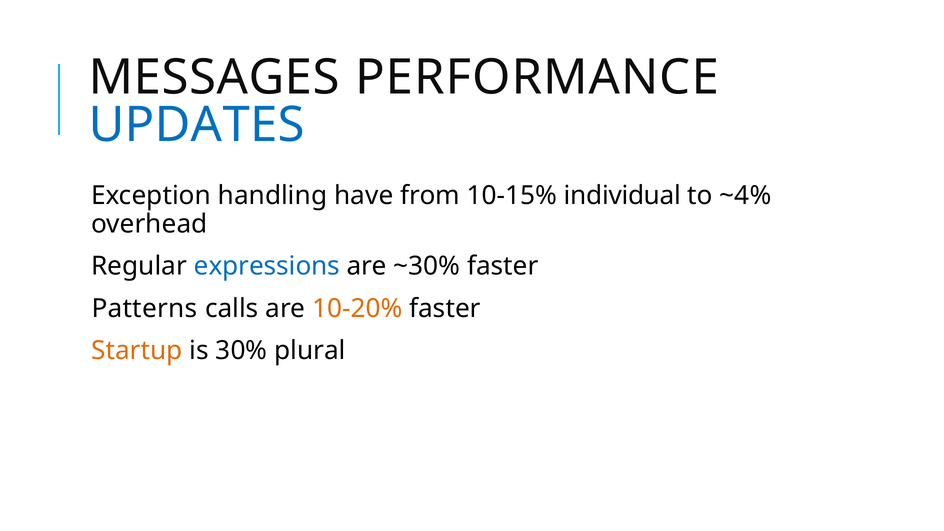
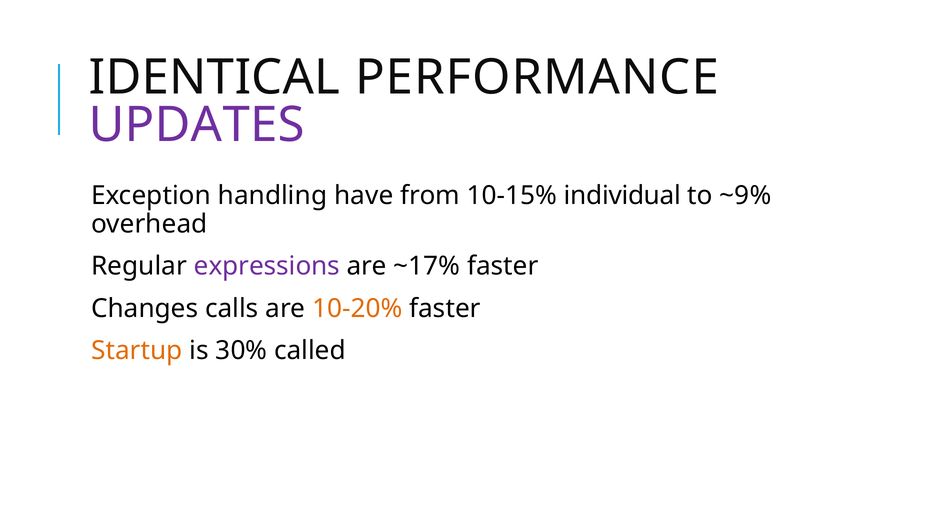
MESSAGES: MESSAGES -> IDENTICAL (214, 78)
UPDATES colour: blue -> purple (197, 125)
~4%: ~4% -> ~9% (745, 196)
expressions colour: blue -> purple (267, 266)
~30%: ~30% -> ~17% (427, 266)
Patterns: Patterns -> Changes (145, 308)
plural: plural -> called (310, 351)
